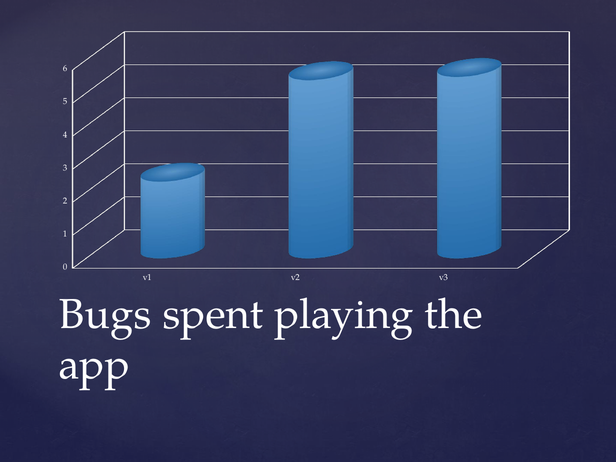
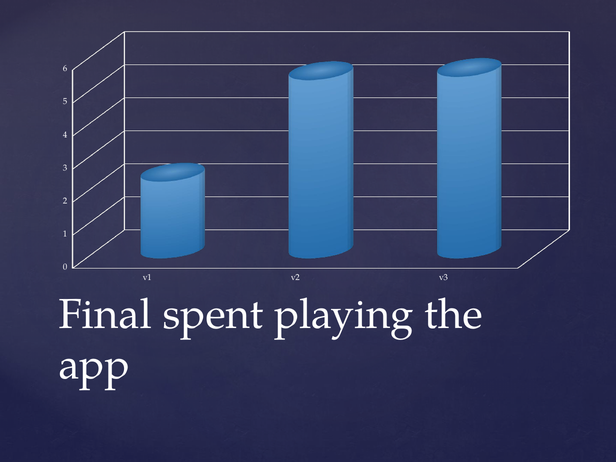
Bugs: Bugs -> Final (105, 314)
